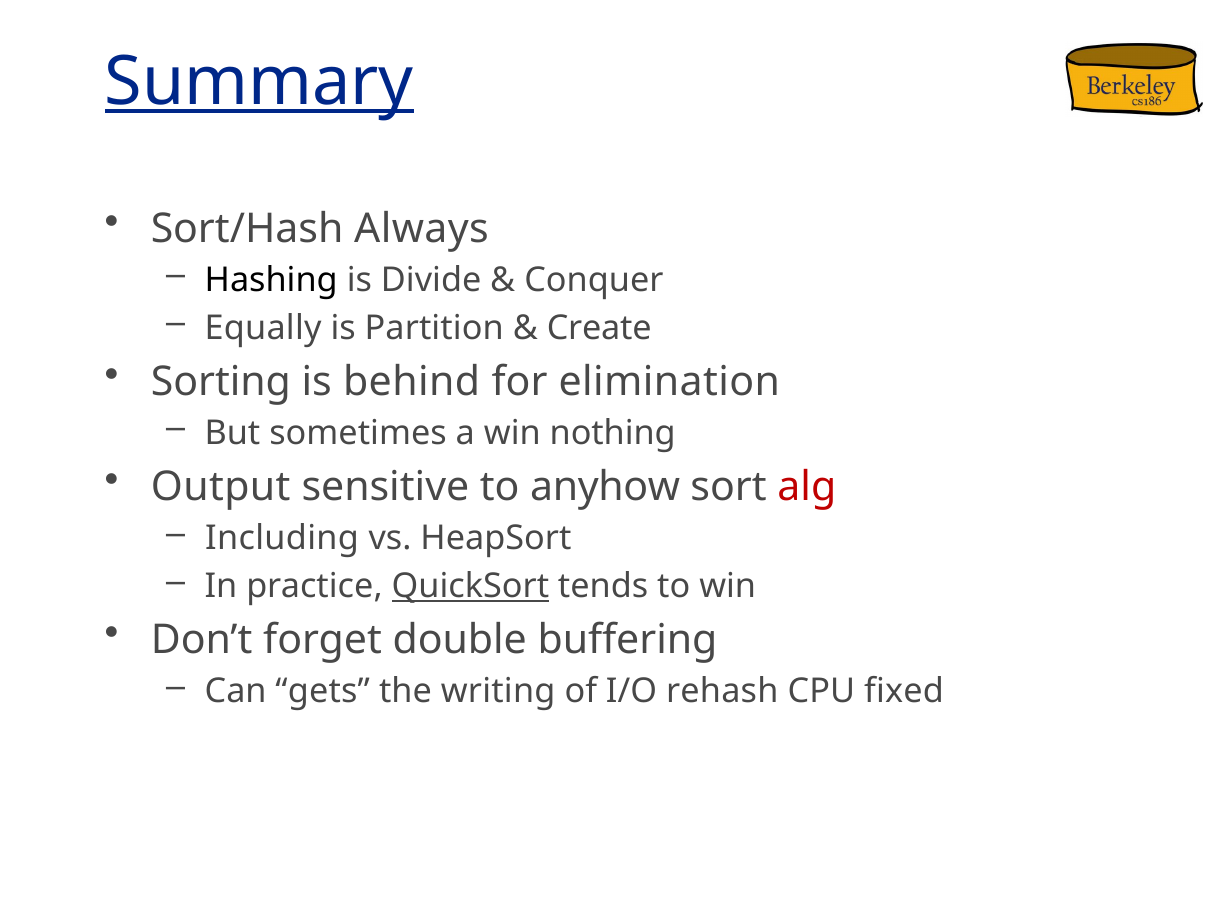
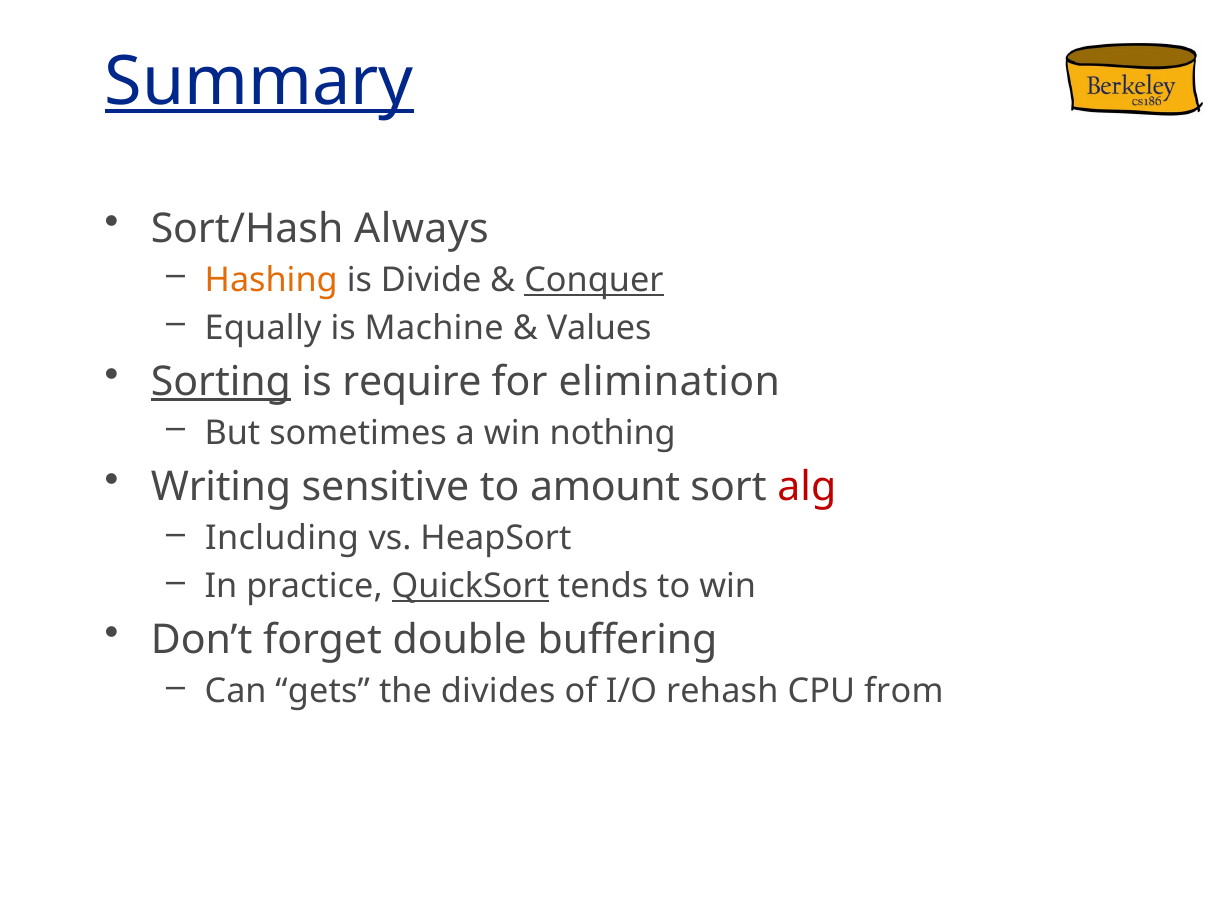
Hashing colour: black -> orange (271, 280)
Conquer underline: none -> present (594, 280)
Partition: Partition -> Machine (434, 328)
Create: Create -> Values (599, 328)
Sorting underline: none -> present (221, 382)
behind: behind -> require (412, 382)
Output: Output -> Writing (221, 487)
anyhow: anyhow -> amount (605, 487)
writing: writing -> divides (498, 692)
fixed: fixed -> from (904, 692)
